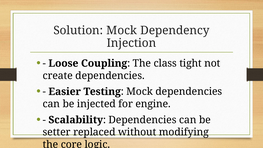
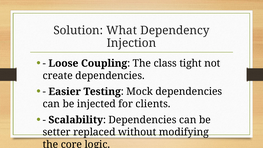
Solution Mock: Mock -> What (122, 30)
engine: engine -> clients (153, 104)
